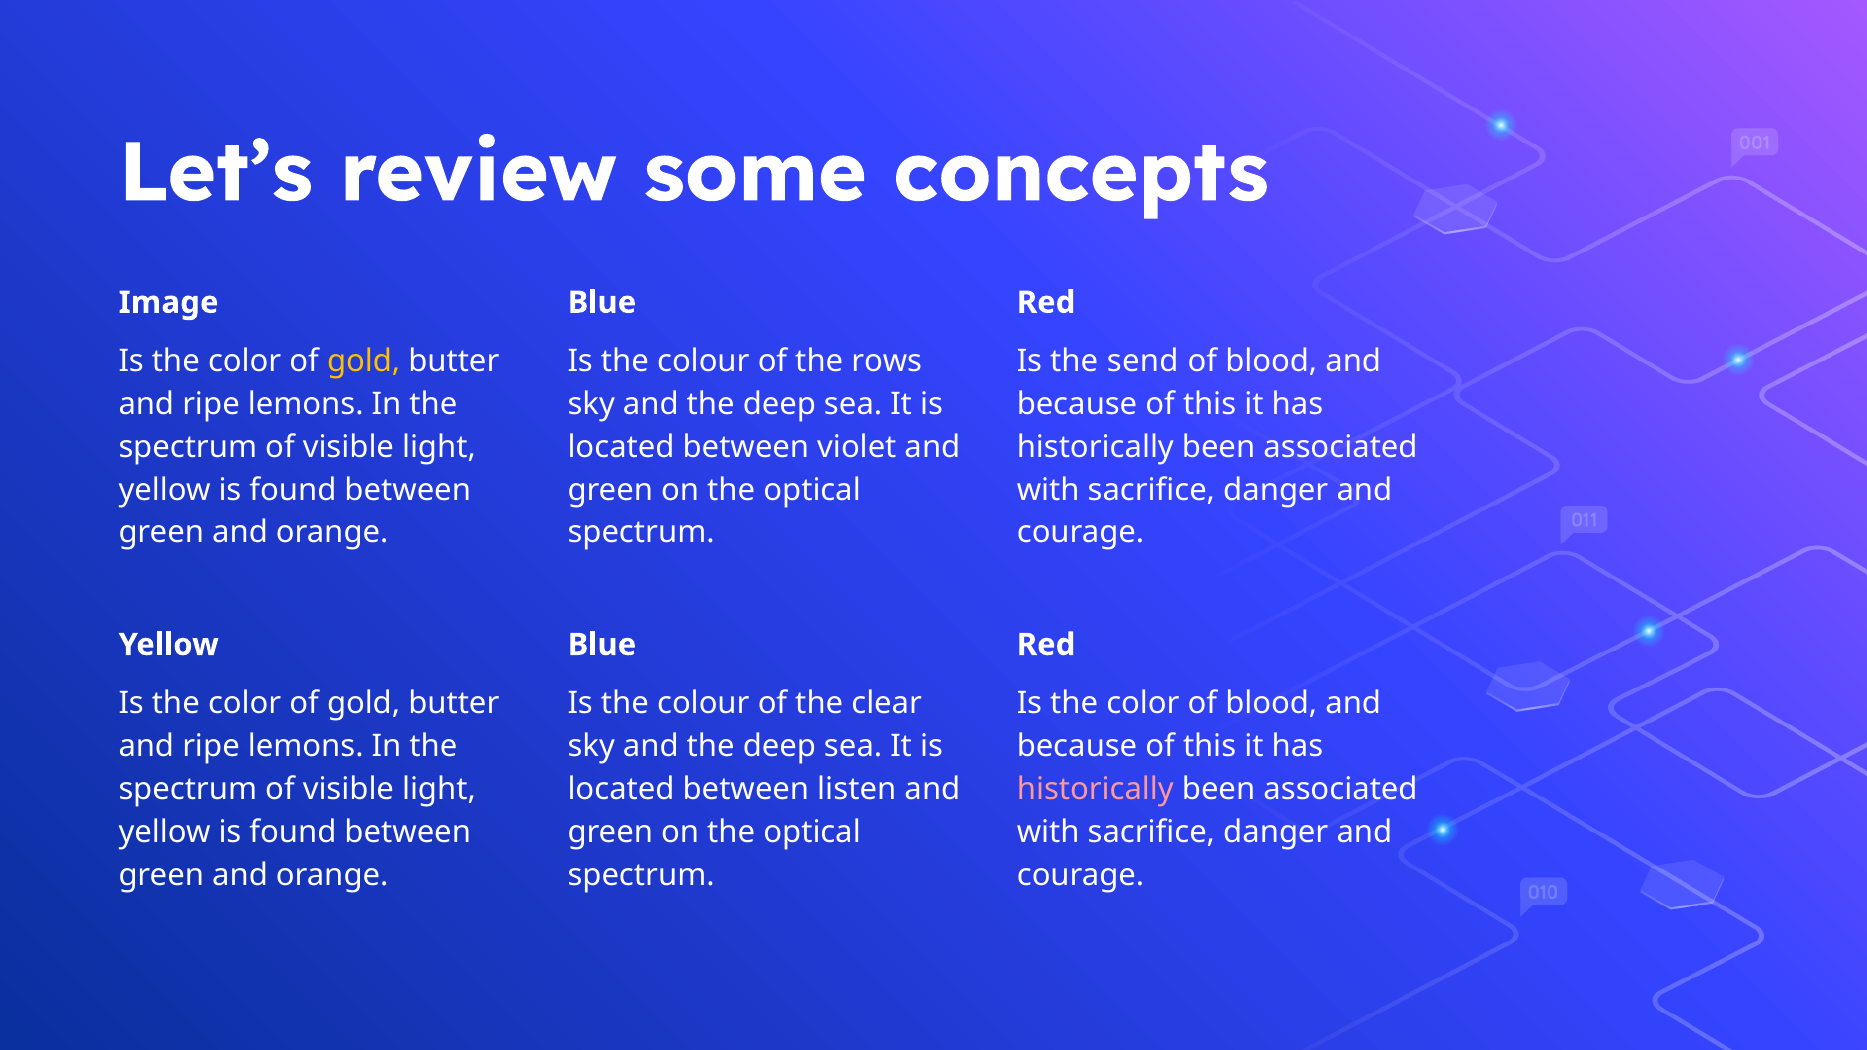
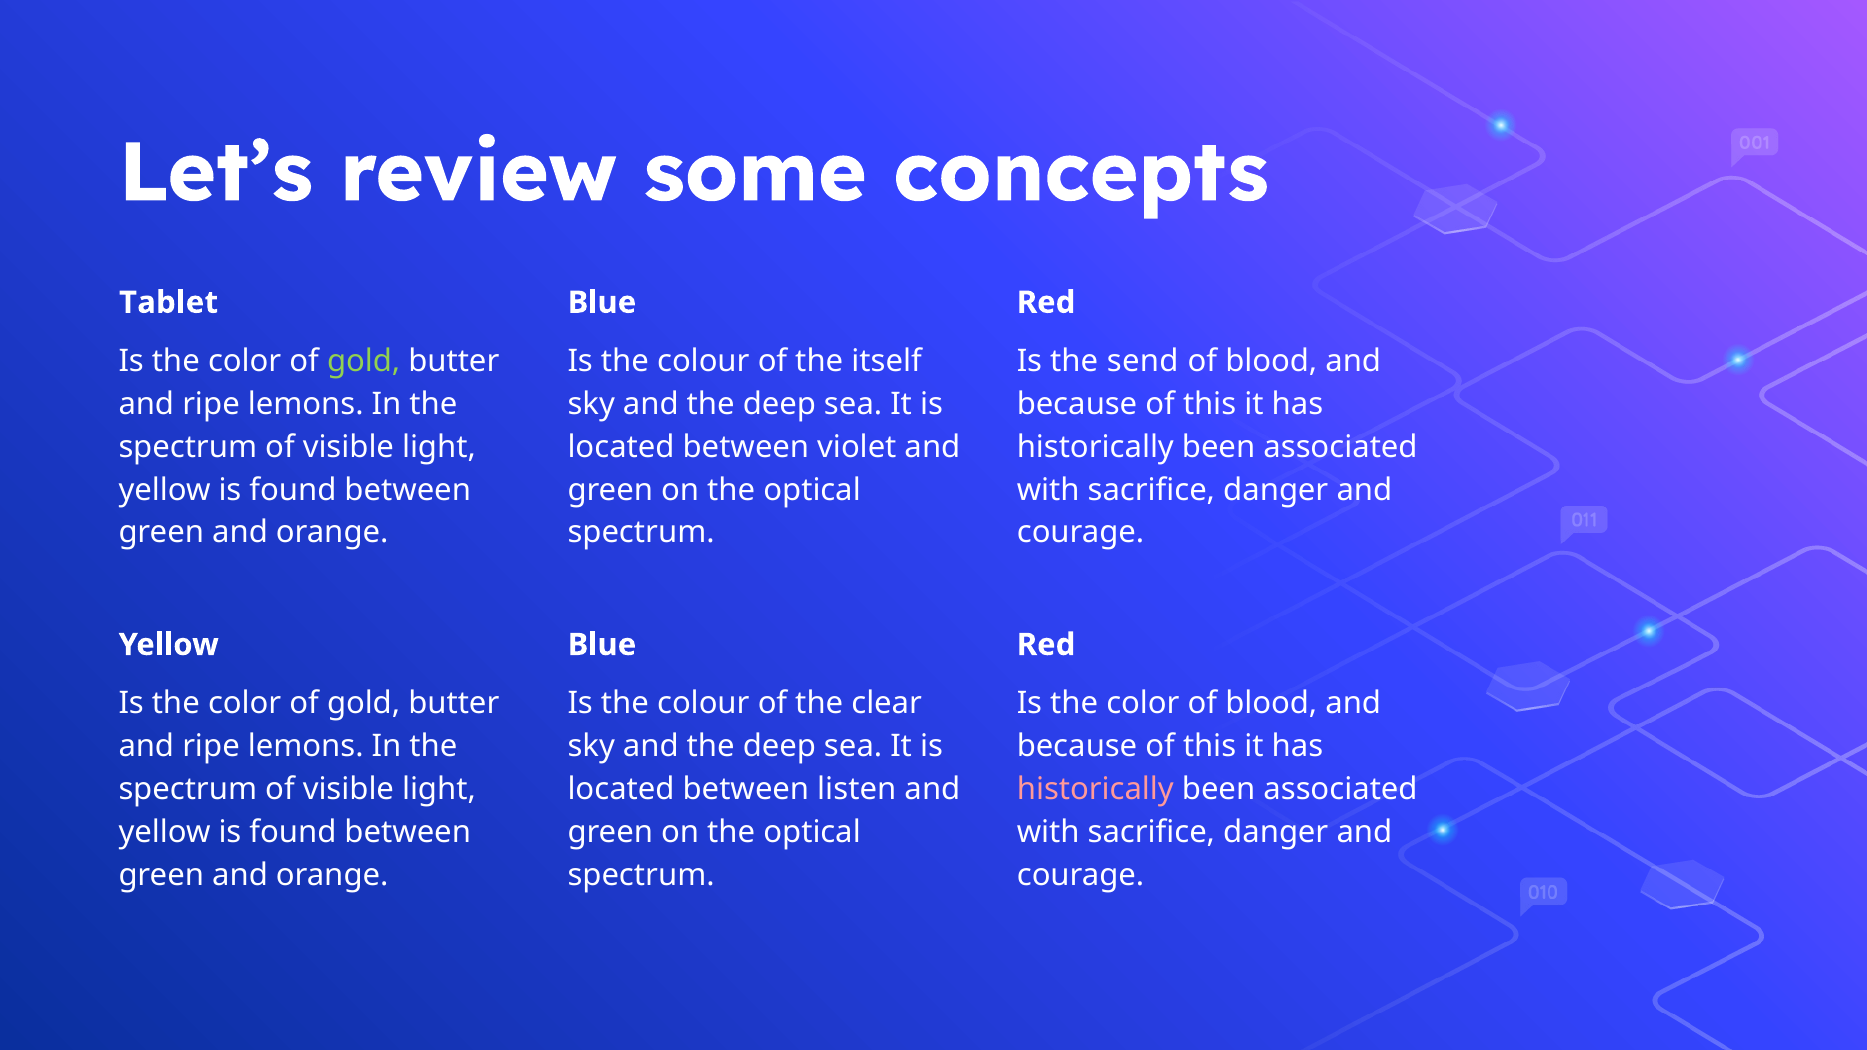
Image: Image -> Tablet (169, 303)
gold colour: yellow -> light green (364, 361)
rows: rows -> itself (887, 361)
